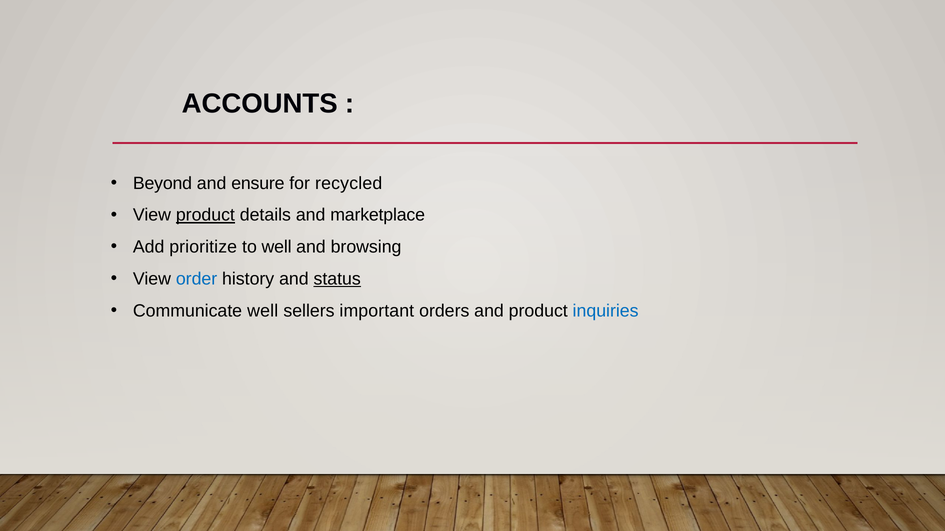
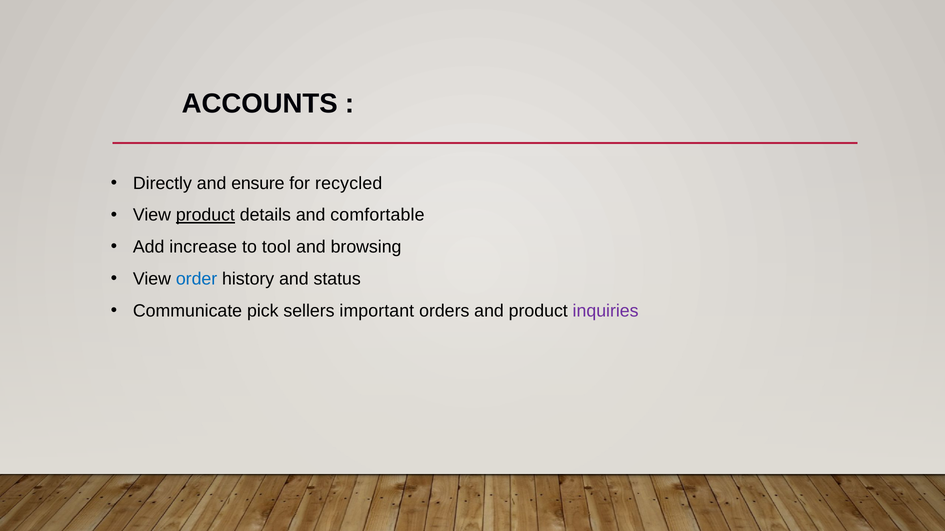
Beyond: Beyond -> Directly (162, 183)
marketplace: marketplace -> comfortable (377, 215)
prioritize: prioritize -> increase (203, 247)
to well: well -> tool (276, 247)
status underline: present -> none (337, 279)
Communicate well: well -> pick (263, 311)
inquiries colour: blue -> purple (606, 311)
